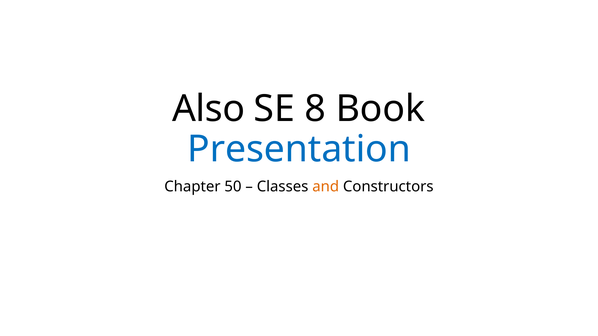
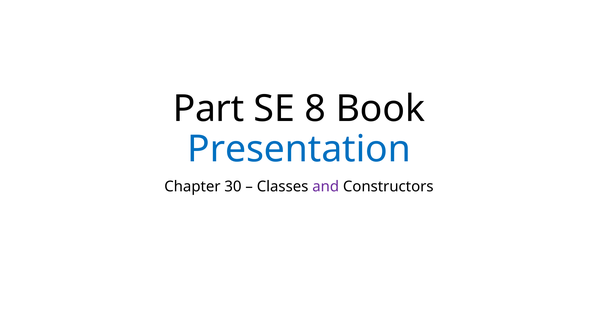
Also: Also -> Part (209, 109)
50: 50 -> 30 (233, 187)
and colour: orange -> purple (326, 187)
